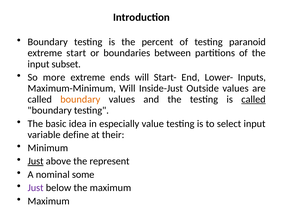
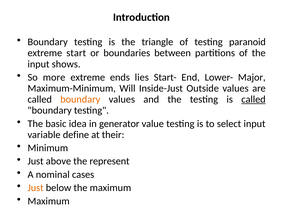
percent: percent -> triangle (157, 42)
subset: subset -> shows (66, 64)
ends will: will -> lies (142, 77)
Inputs: Inputs -> Major (252, 77)
especially: especially -> generator (119, 124)
Just underline: present -> none (36, 161)
some: some -> cases (83, 175)
Just colour: purple -> orange (36, 188)
